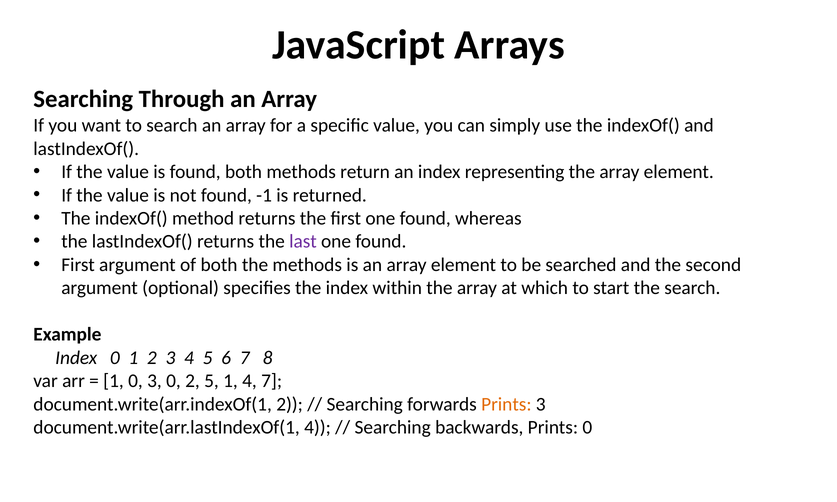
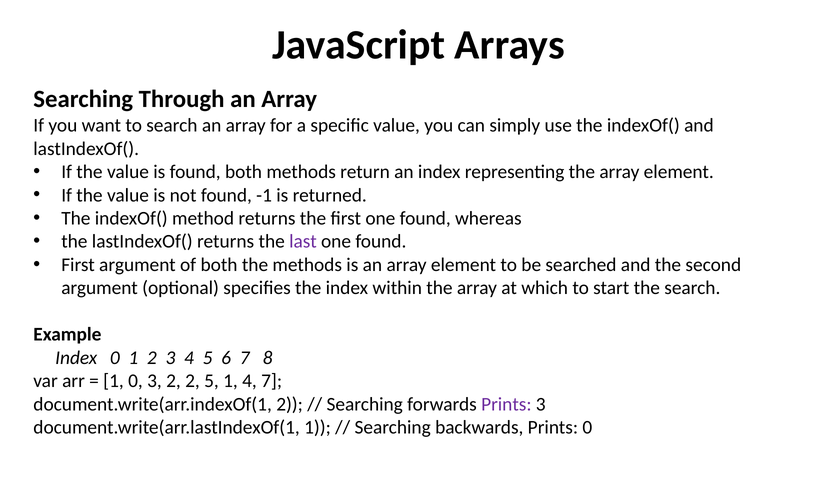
3 0: 0 -> 2 (173, 381)
Prints colour: orange -> purple (506, 404)
document.write(arr.lastIndexOf(1 4: 4 -> 1 (318, 428)
